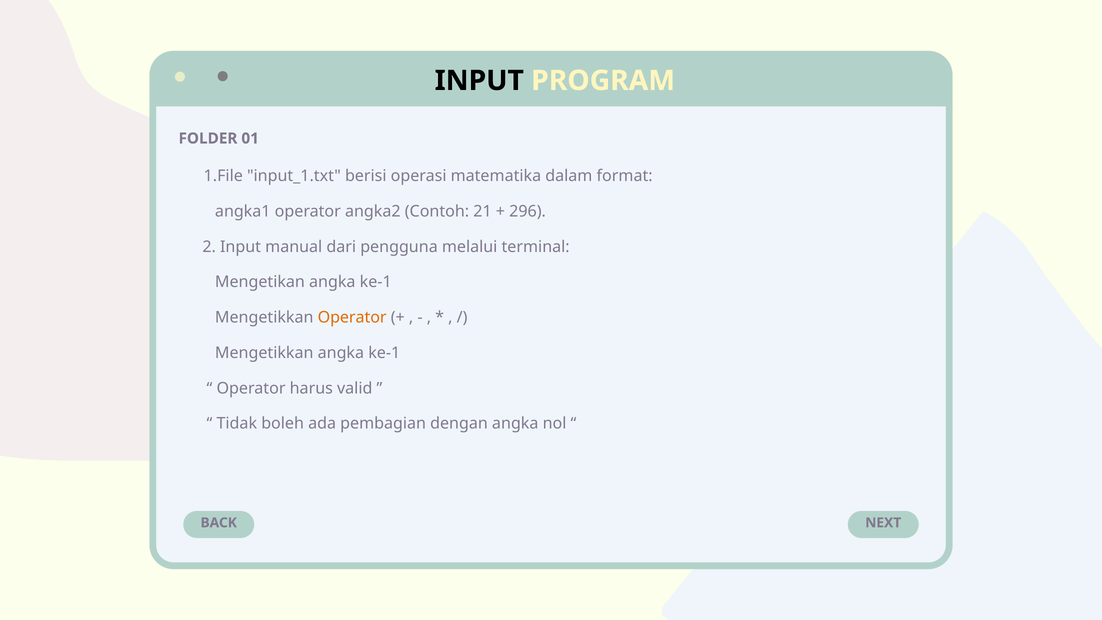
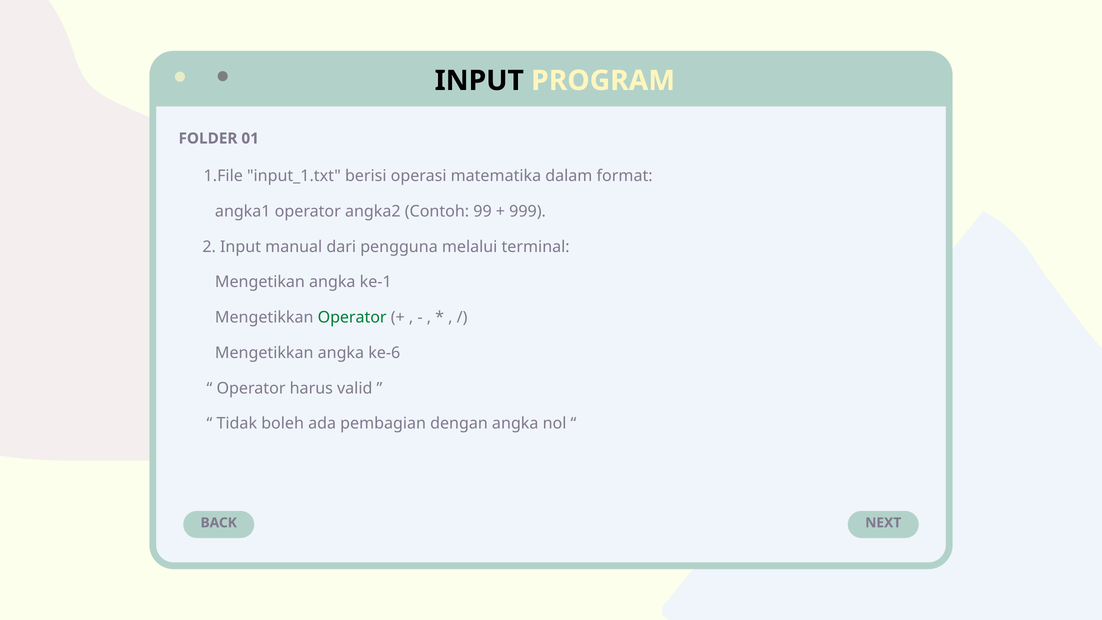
21: 21 -> 99 (483, 211)
296: 296 -> 999 (528, 211)
Operator colour: orange -> green (352, 317)
Mengetikkan angka ke-1: ke-1 -> ke-6 (384, 353)
